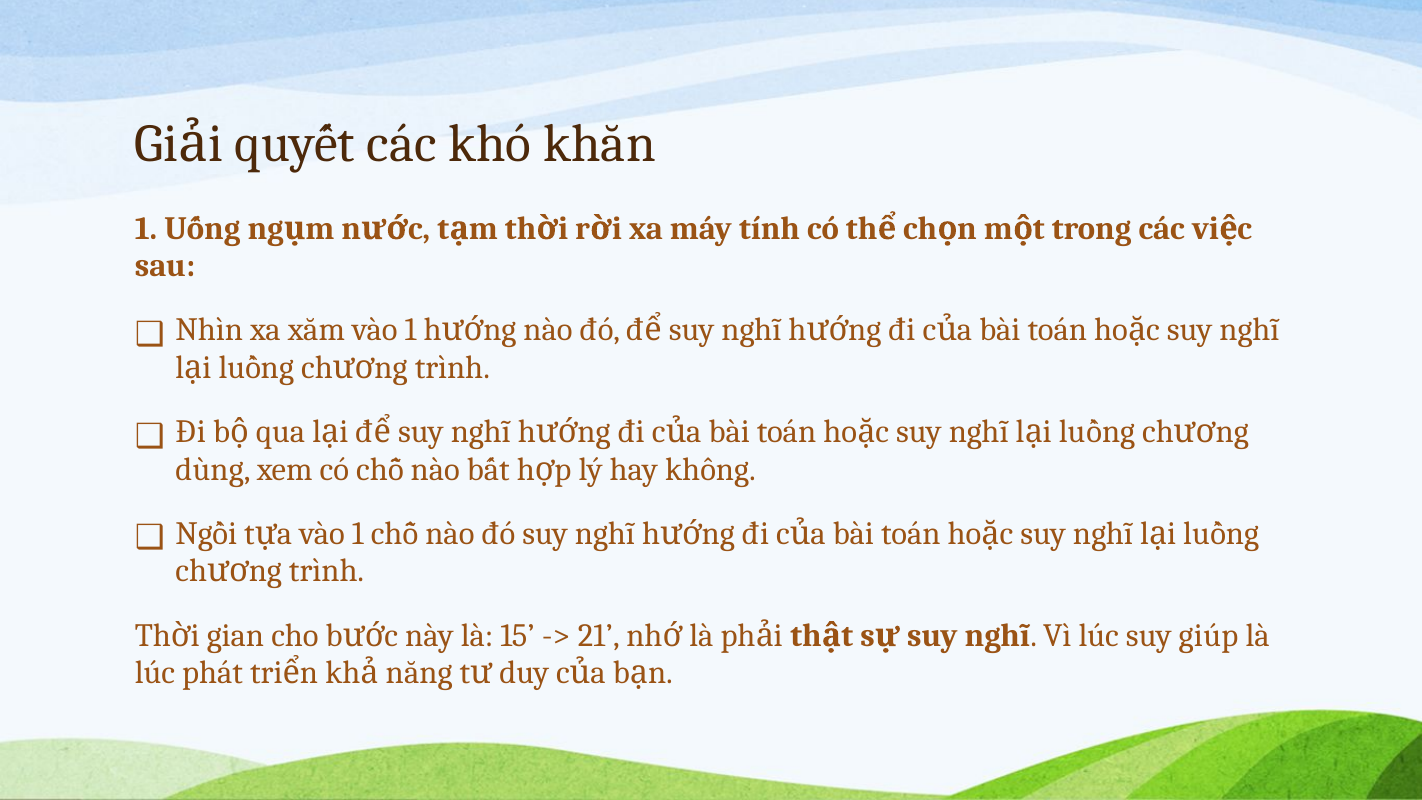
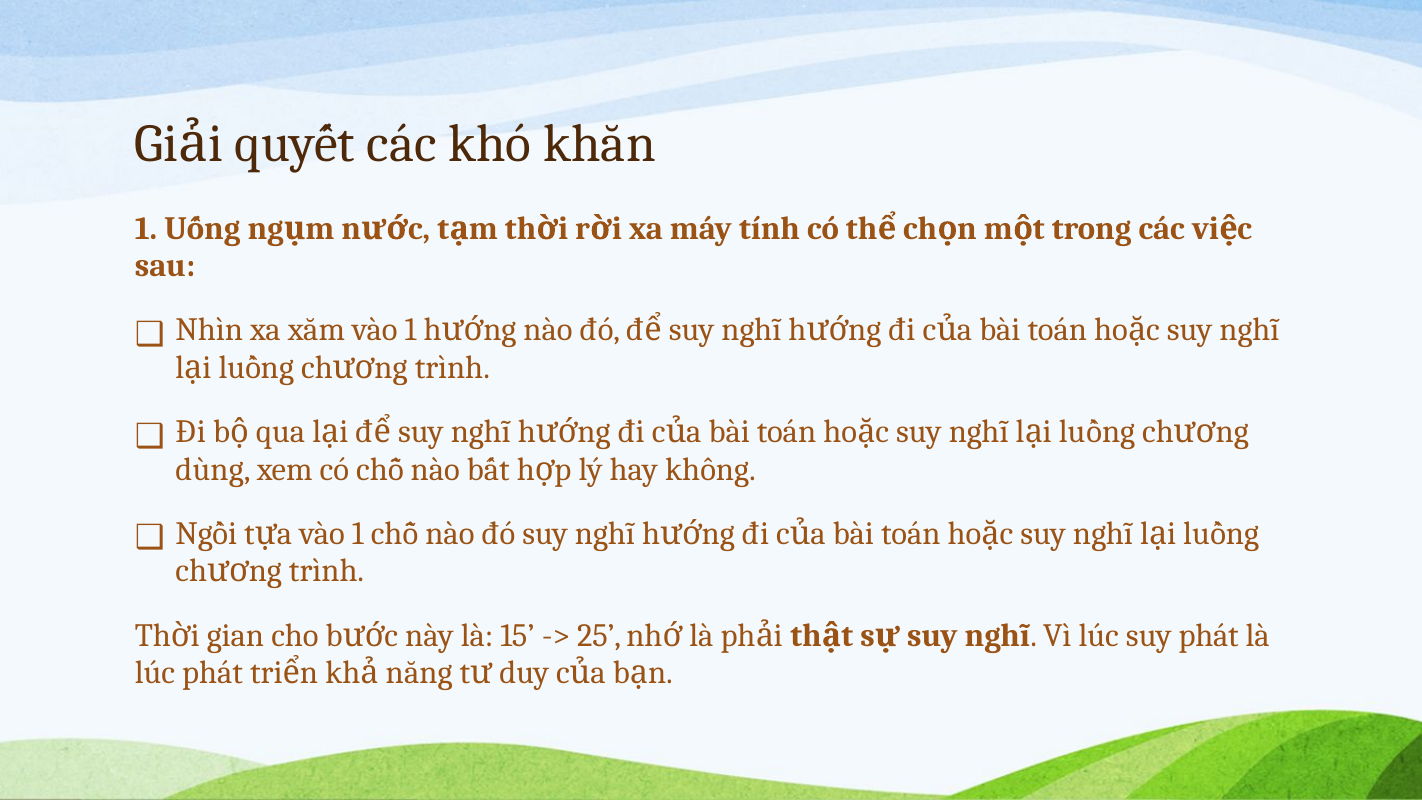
21: 21 -> 25 (599, 635)
suy giúp: giúp -> phát (1209, 635)
